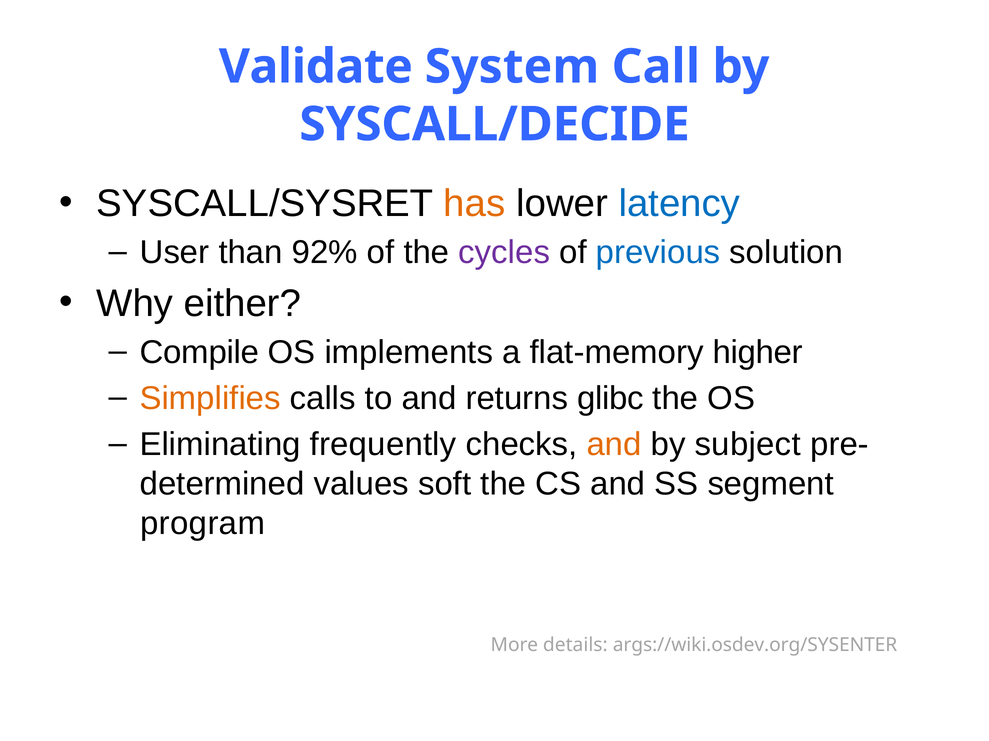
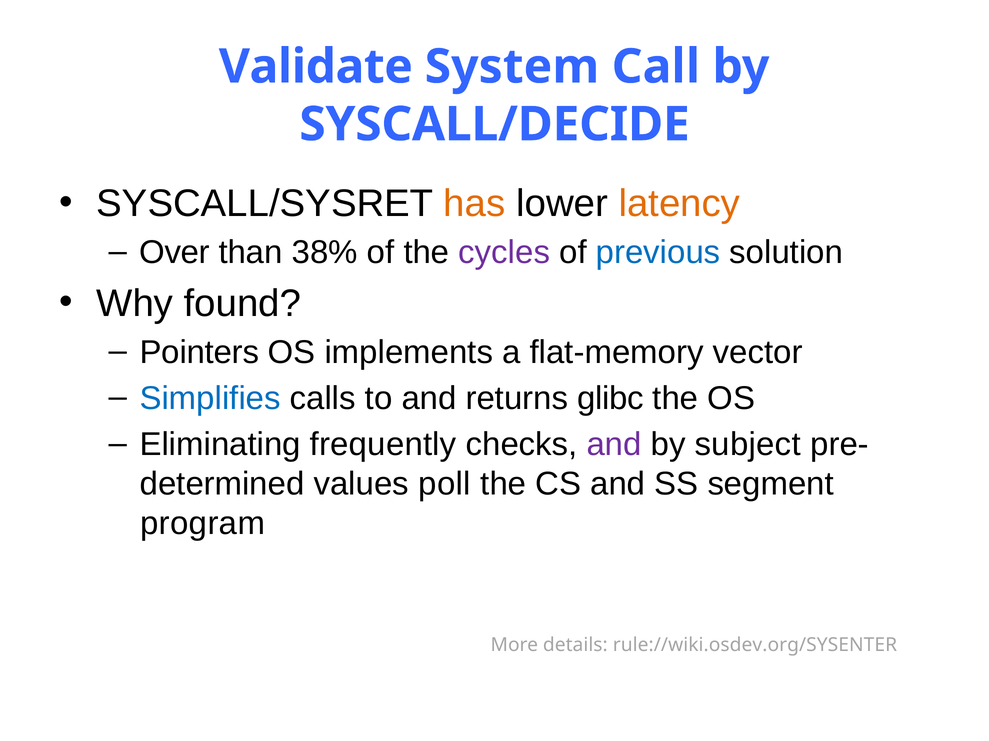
latency colour: blue -> orange (679, 204)
User: User -> Over (175, 253)
92%: 92% -> 38% (325, 253)
either: either -> found (242, 304)
Compile: Compile -> Pointers (199, 353)
higher: higher -> vector (758, 353)
Simplifies colour: orange -> blue (210, 399)
and colour: orange -> purple (614, 445)
soft: soft -> poll (445, 485)
args://wiki.osdev.org/SYSENTER: args://wiki.osdev.org/SYSENTER -> rule://wiki.osdev.org/SYSENTER (755, 646)
